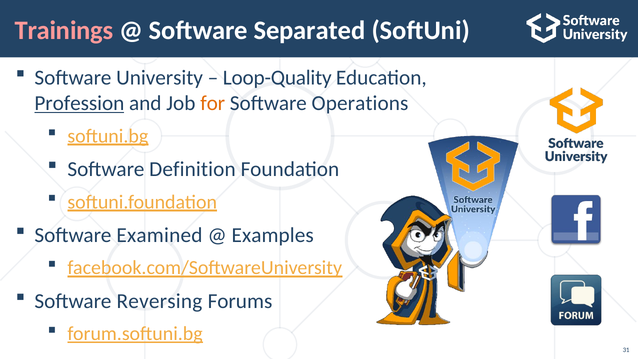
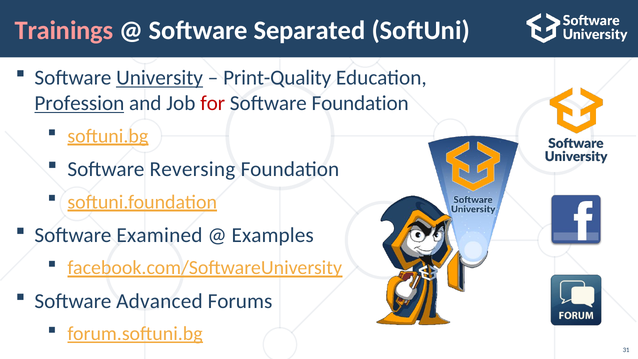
University underline: none -> present (160, 78)
Loop-Quality: Loop-Quality -> Print-Quality (277, 78)
for colour: orange -> red (213, 103)
Software Operations: Operations -> Foundation (360, 103)
Definition: Definition -> Reversing (192, 169)
Reversing: Reversing -> Advanced (159, 301)
